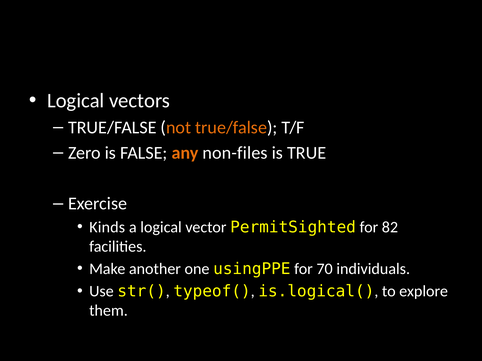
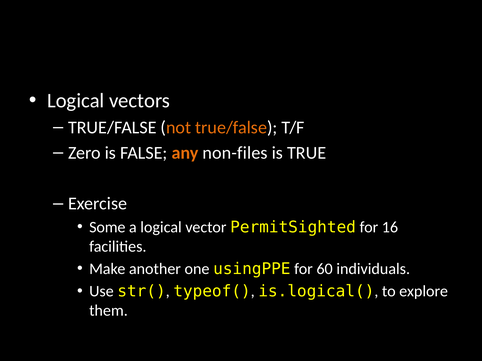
Kinds: Kinds -> Some (107, 228)
82: 82 -> 16 (390, 228)
70: 70 -> 60 (325, 269)
